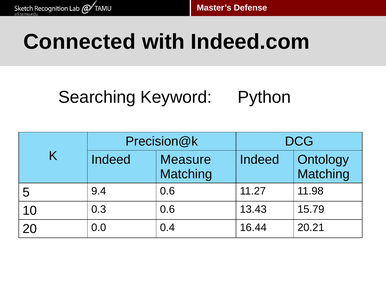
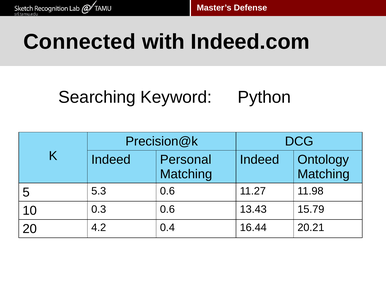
Measure: Measure -> Personal (186, 159)
9.4: 9.4 -> 5.3 (99, 191)
0.0: 0.0 -> 4.2 (99, 227)
